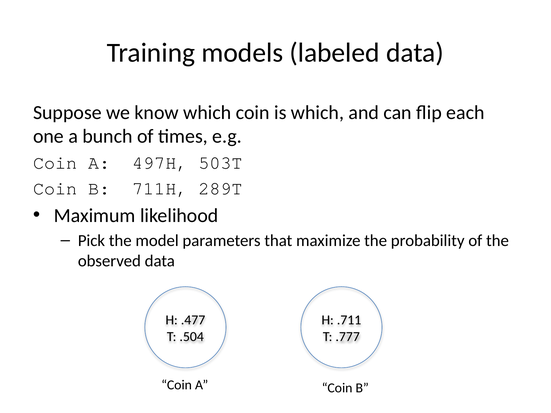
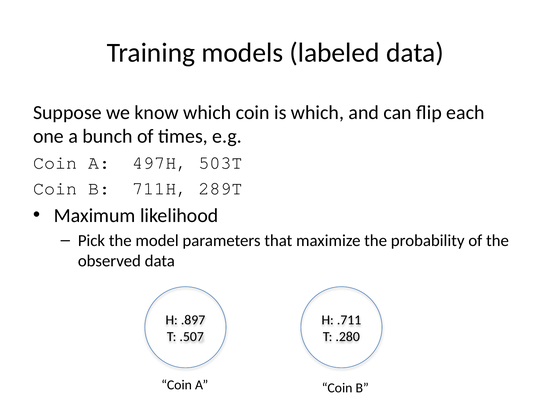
.477: .477 -> .897 (193, 320)
.504: .504 -> .507 (192, 337)
.777: .777 -> .280 (348, 337)
